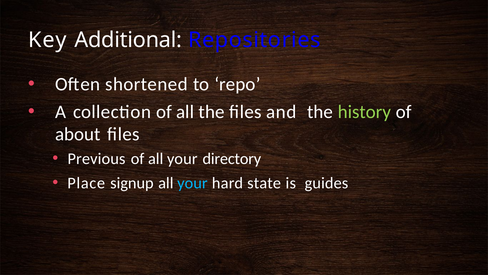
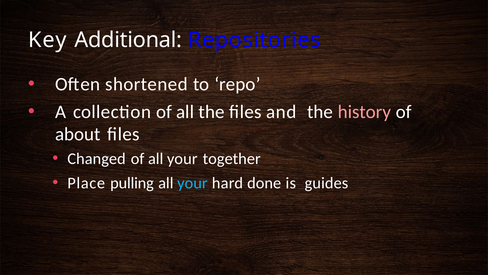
history colour: light green -> pink (364, 112)
Previous: Previous -> Changed (97, 159)
directory: directory -> together (232, 159)
signup: signup -> pulling (132, 183)
state: state -> done (264, 183)
